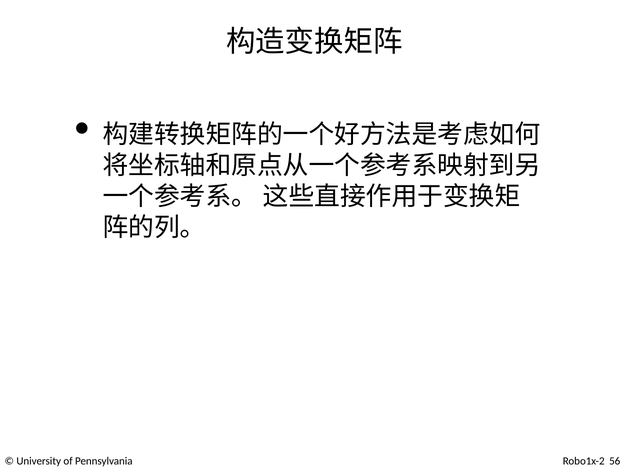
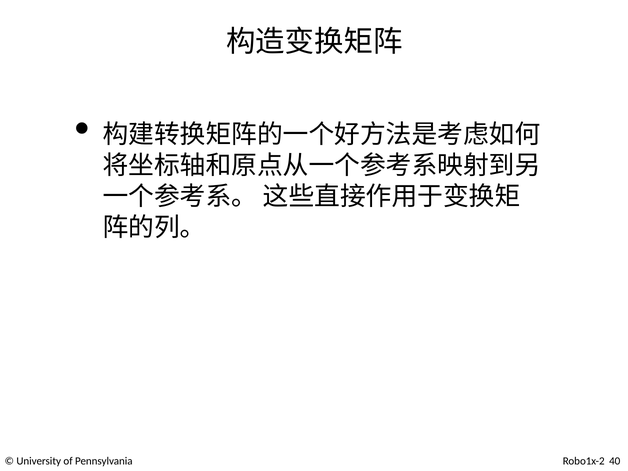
56: 56 -> 40 (615, 461)
